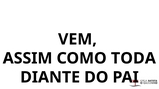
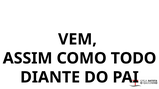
TODA: TODA -> TODO (134, 59)
